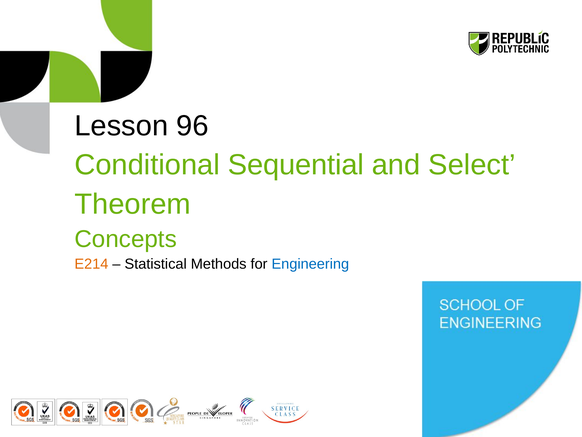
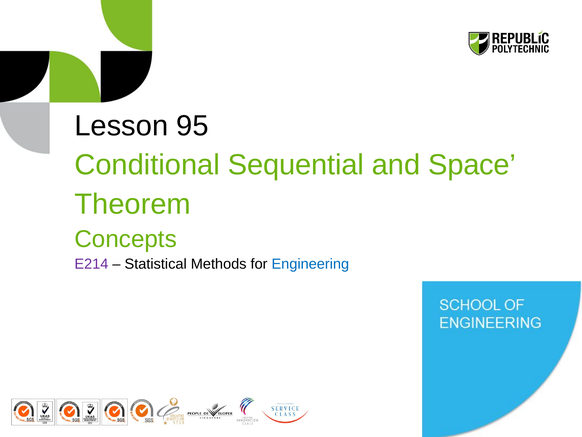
96: 96 -> 95 (192, 126)
Select: Select -> Space (472, 165)
E214 colour: orange -> purple (91, 264)
